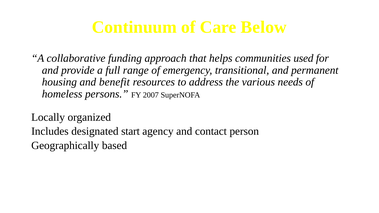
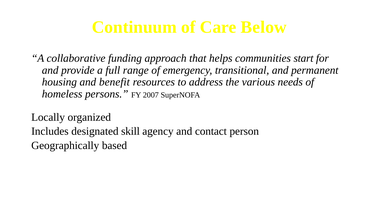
used: used -> start (303, 58)
start: start -> skill (130, 131)
